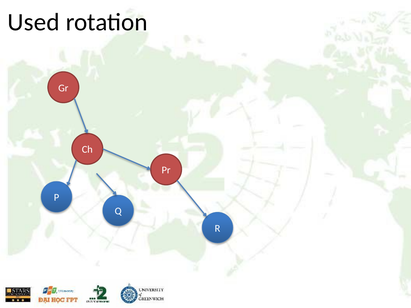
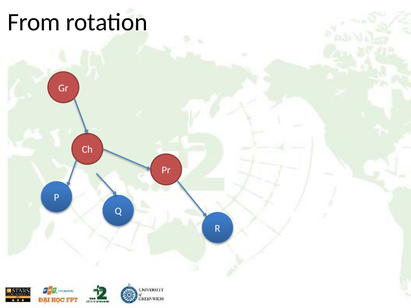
Used: Used -> From (34, 22)
